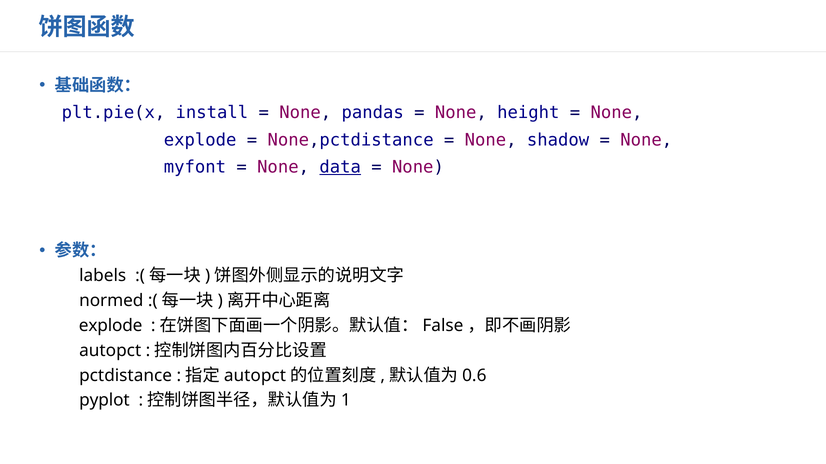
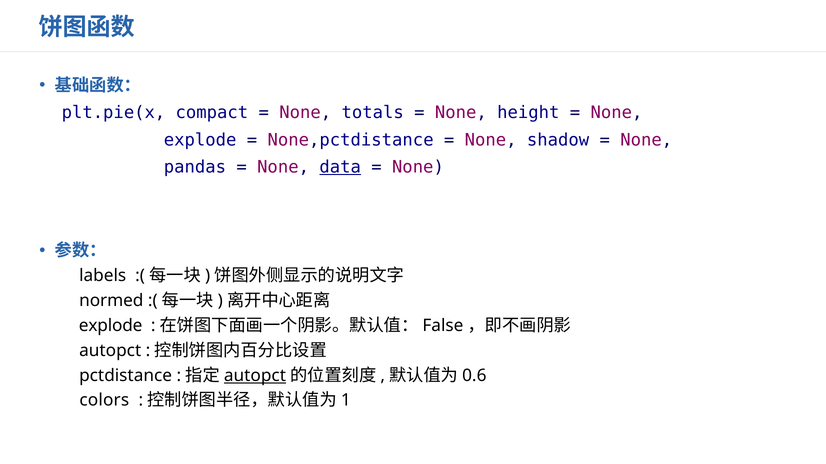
install: install -> compact (212, 113)
pandas: pandas -> totals (373, 113)
myfont: myfont -> pandas (195, 167)
autopct underline: none -> present (255, 376)
pyplot: pyplot -> colors (104, 401)
